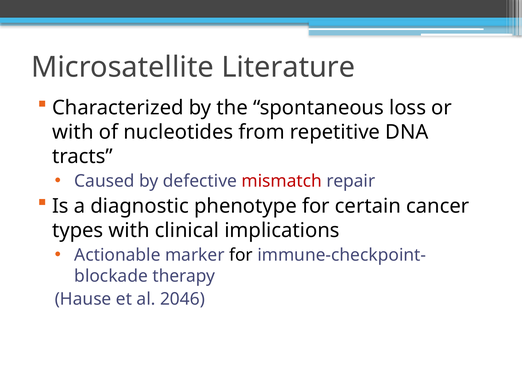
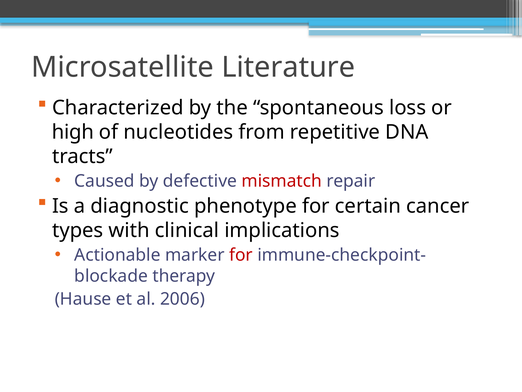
with: with -> high (73, 132)
for colour: black -> red (241, 255)
2046: 2046 -> 2006 (183, 299)
